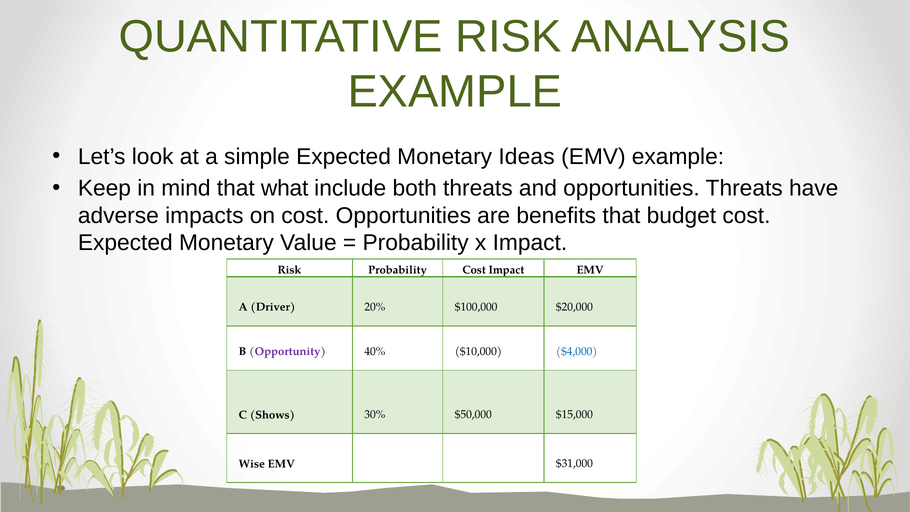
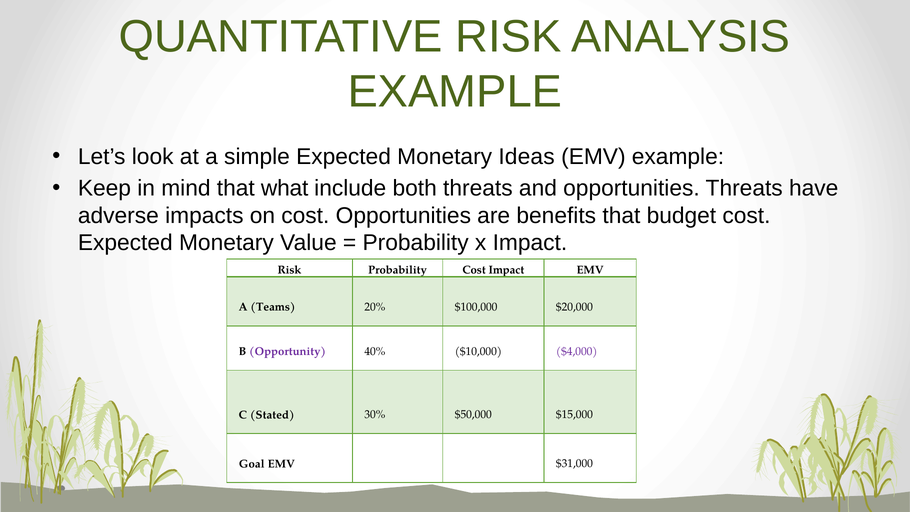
Driver: Driver -> Teams (273, 307)
$4,000 colour: blue -> purple (577, 351)
Shows: Shows -> Stated (272, 415)
Wise: Wise -> Goal (252, 464)
